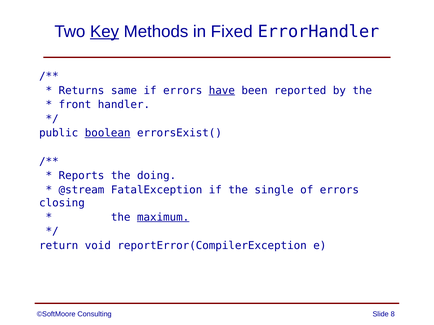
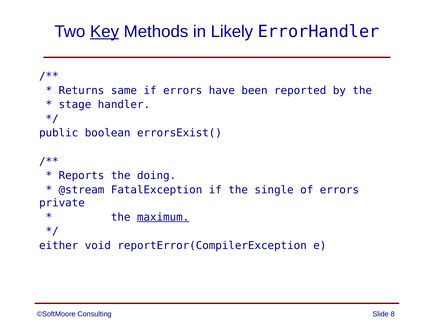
Fixed: Fixed -> Likely (232, 32)
have underline: present -> none (222, 91)
front: front -> stage (75, 105)
boolean underline: present -> none (108, 133)
closing: closing -> private (62, 203)
return: return -> either (59, 246)
